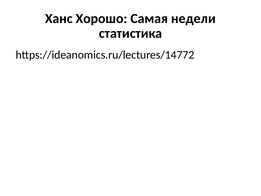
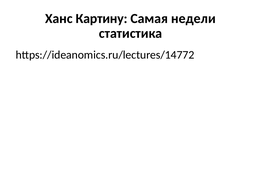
Хорошо: Хорошо -> Картину (102, 19)
